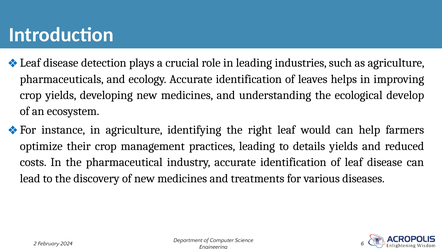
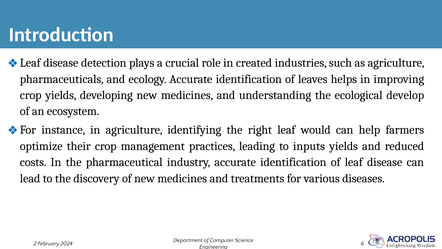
in leading: leading -> created (254, 63)
details: details -> inputs (309, 146)
